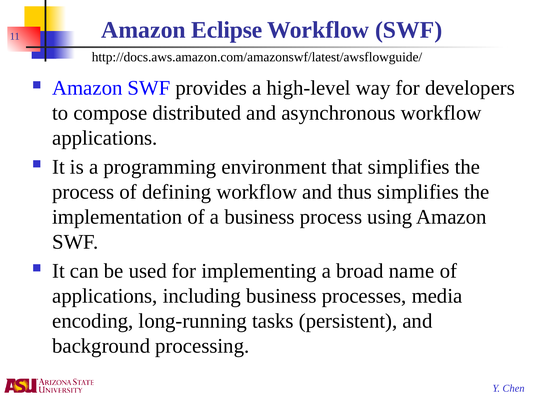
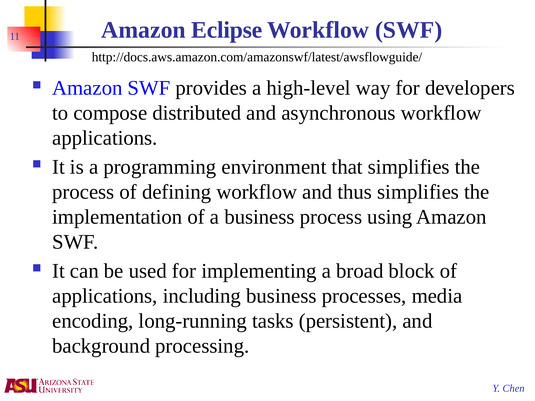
name: name -> block (412, 271)
